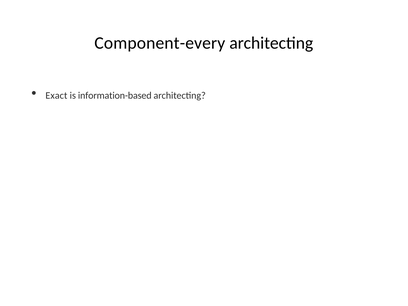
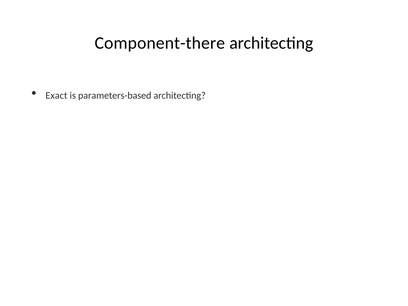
Component-every: Component-every -> Component-there (160, 43)
information-based: information-based -> parameters-based (115, 96)
